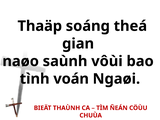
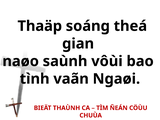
voán: voán -> vaãn (71, 79)
